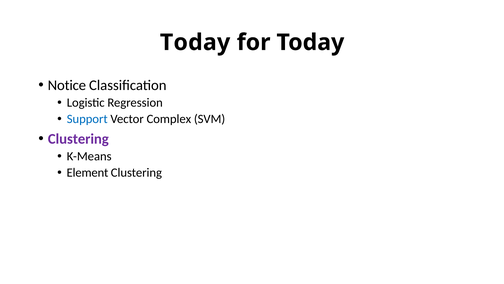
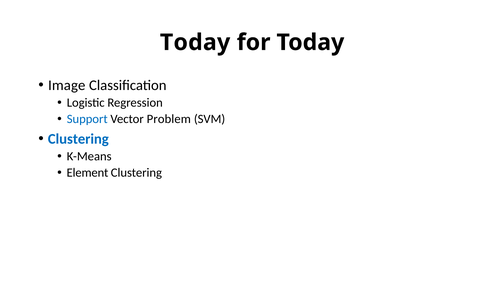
Notice: Notice -> Image (67, 85)
Complex: Complex -> Problem (169, 119)
Clustering colour: purple -> blue (78, 139)
